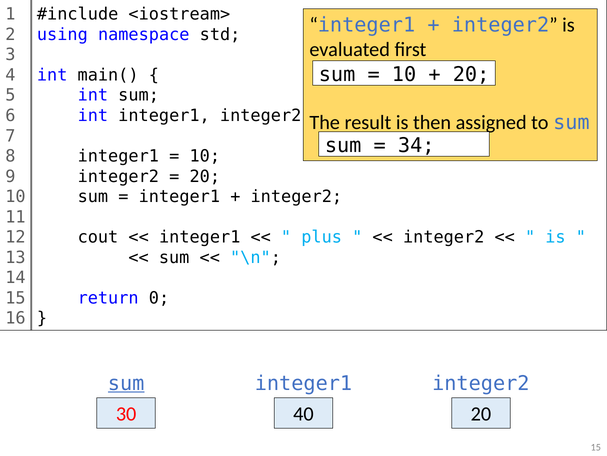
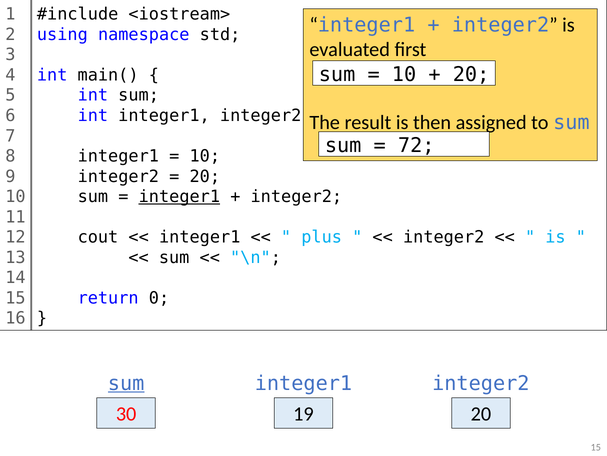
34: 34 -> 72 (416, 145)
integer1 underline: none -> present (179, 196)
40: 40 -> 19 (303, 413)
